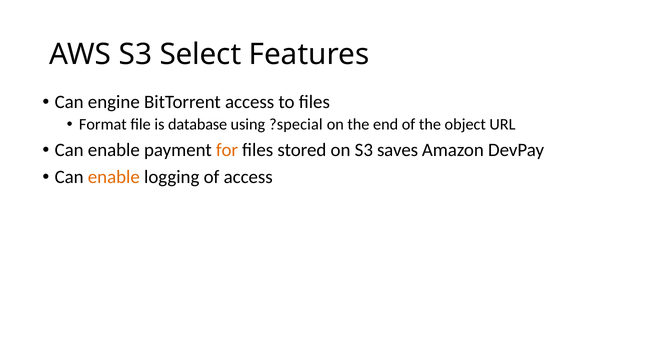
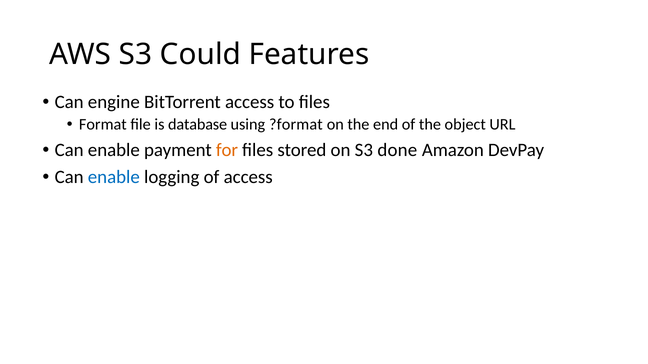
Select: Select -> Could (200, 54)
?special: ?special -> ?format (296, 125)
saves: saves -> done (397, 150)
enable colour: orange -> blue (114, 177)
